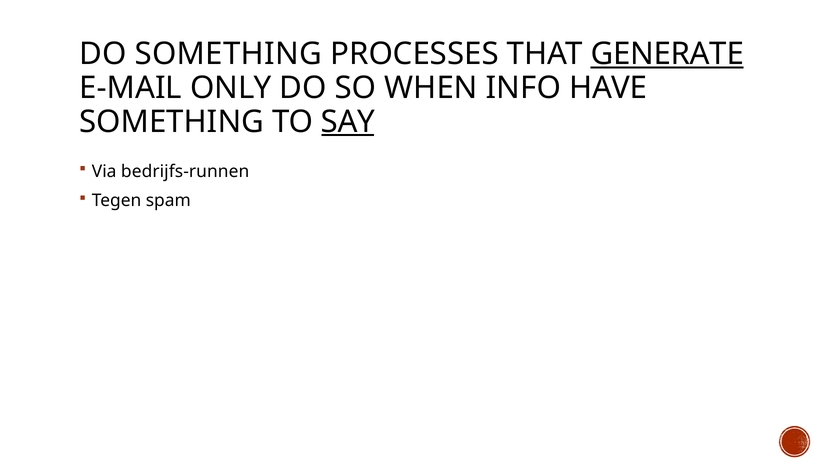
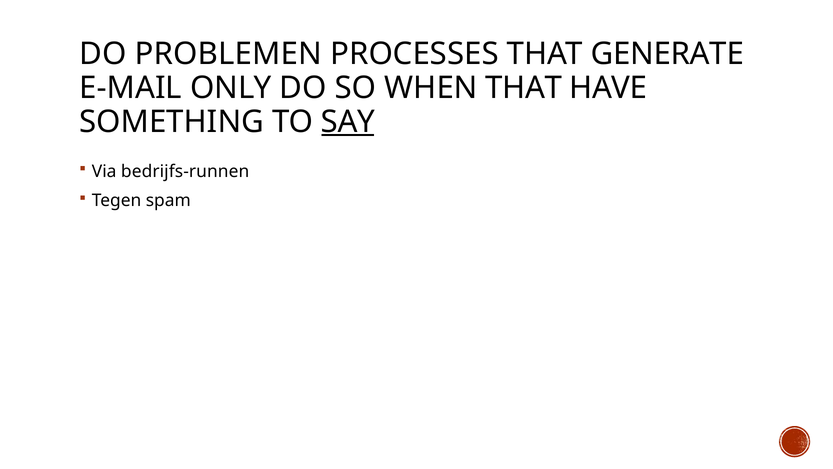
DO SOMETHING: SOMETHING -> PROBLEMEN (228, 54)
GENERATE underline: present -> none (667, 54)
WHEN INFO: INFO -> THAT (524, 88)
